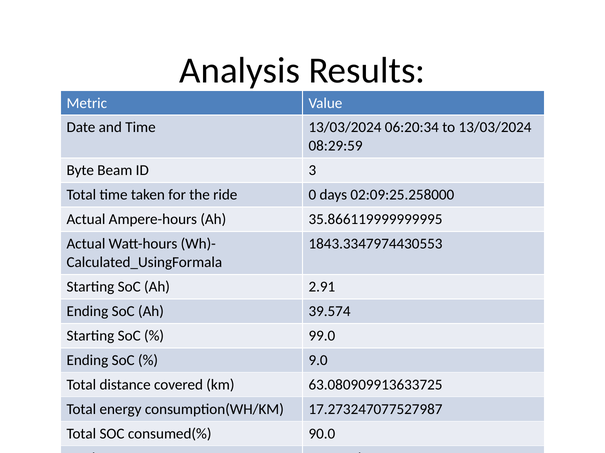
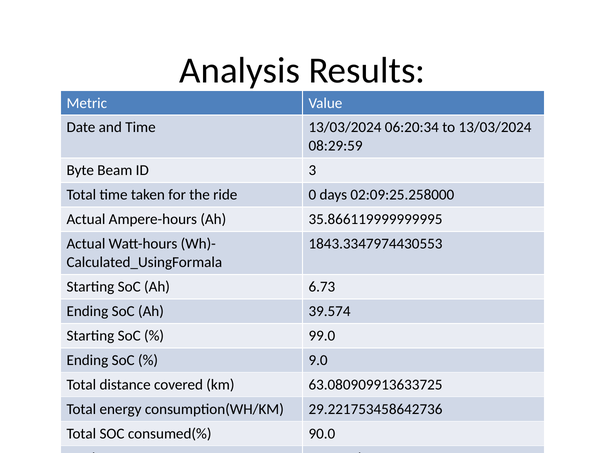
2.91: 2.91 -> 6.73 (322, 287)
17.273247077527987: 17.273247077527987 -> 29.221753458642736 (376, 410)
